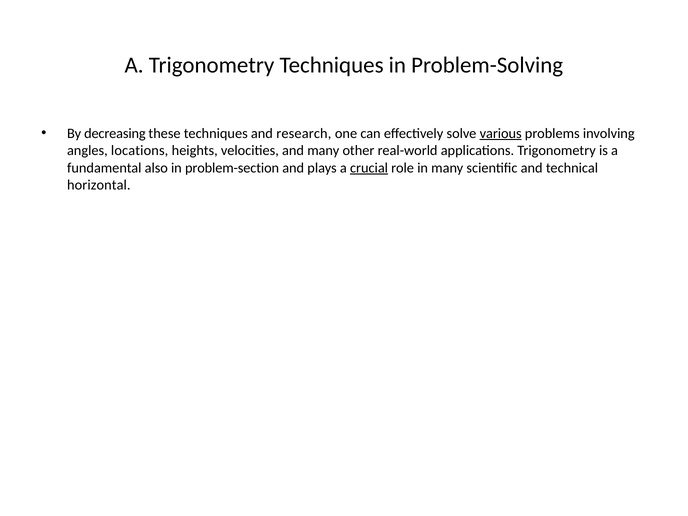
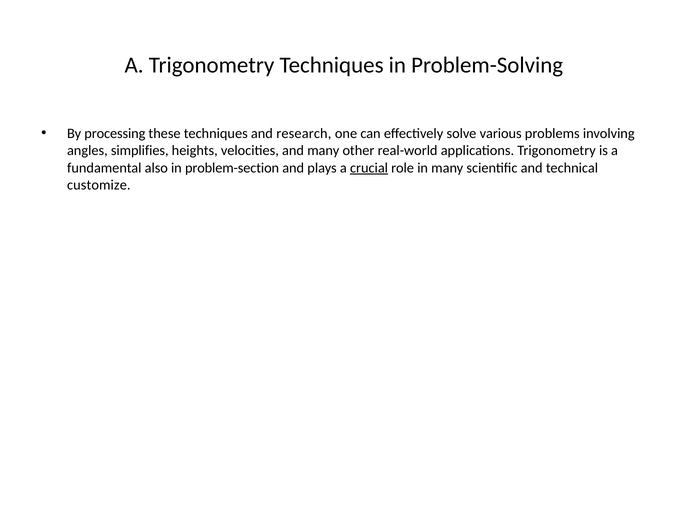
decreasing: decreasing -> processing (115, 133)
various underline: present -> none (501, 133)
locations: locations -> simplifies (140, 151)
horizontal: horizontal -> customize (99, 185)
